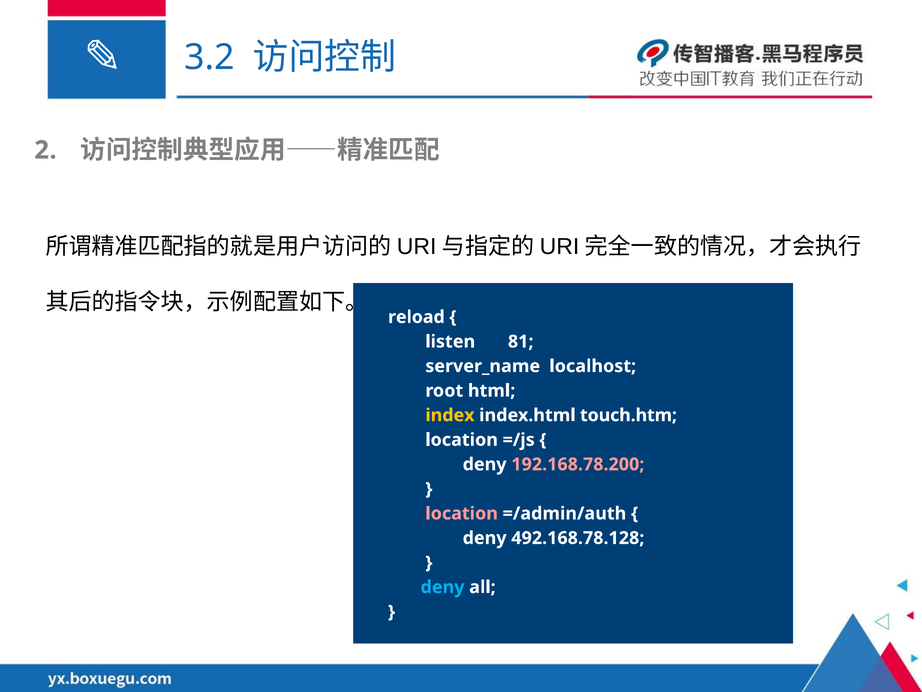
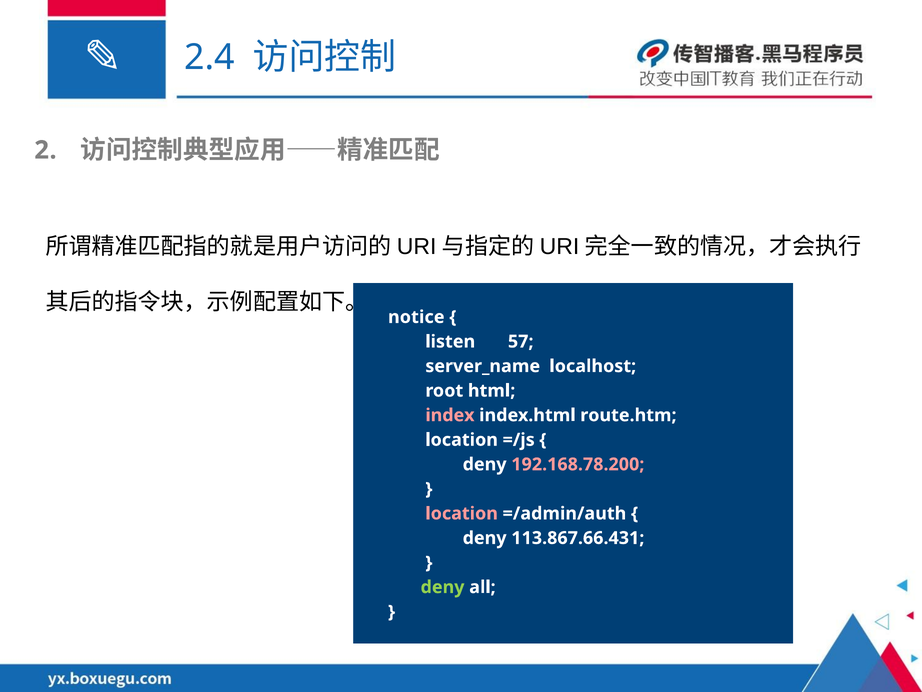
3.2: 3.2 -> 2.4 (210, 57)
reload: reload -> notice (416, 317)
81: 81 -> 57 (521, 341)
index colour: yellow -> pink (450, 415)
touch.htm: touch.htm -> route.htm (628, 415)
492.168.78.128: 492.168.78.128 -> 113.867.66.431 (578, 538)
deny colour: light blue -> light green (443, 587)
